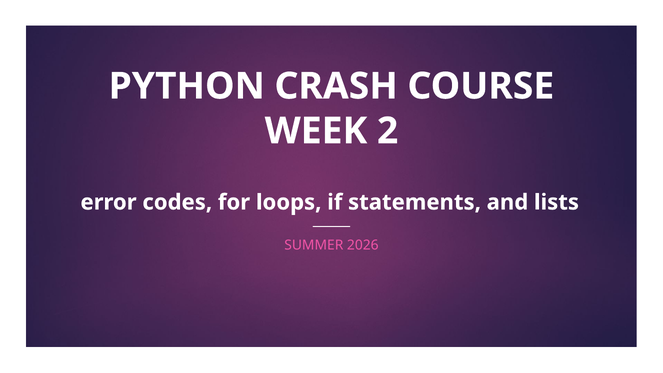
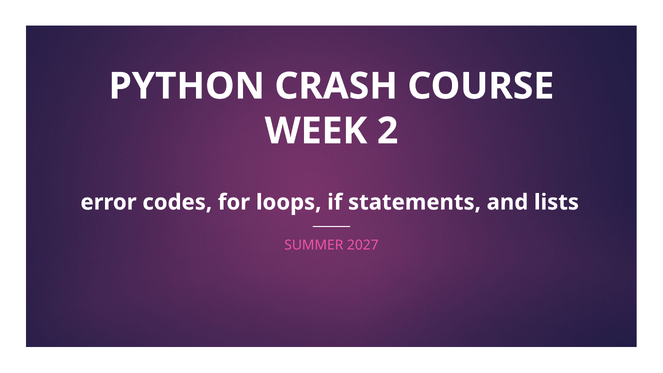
2026: 2026 -> 2027 (363, 245)
